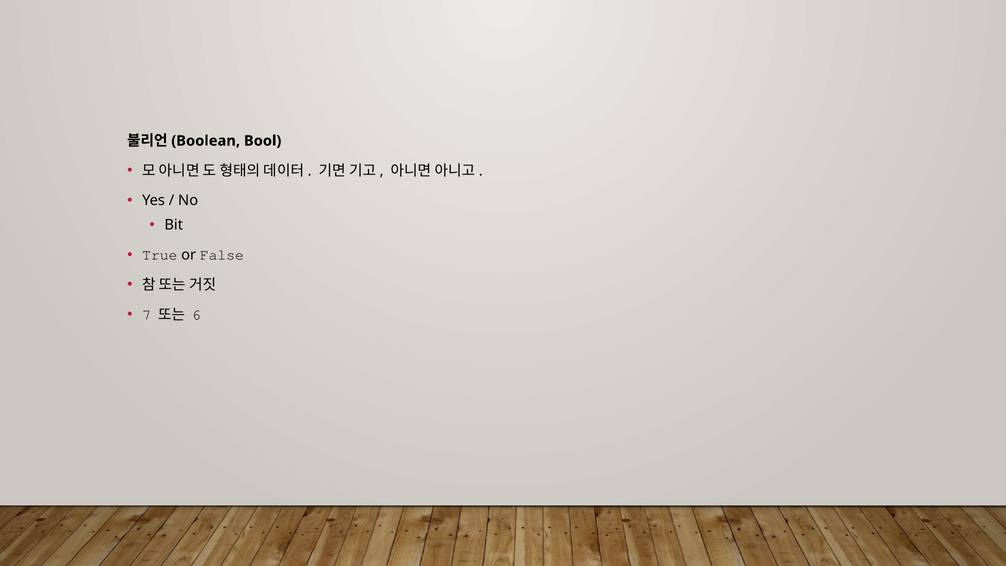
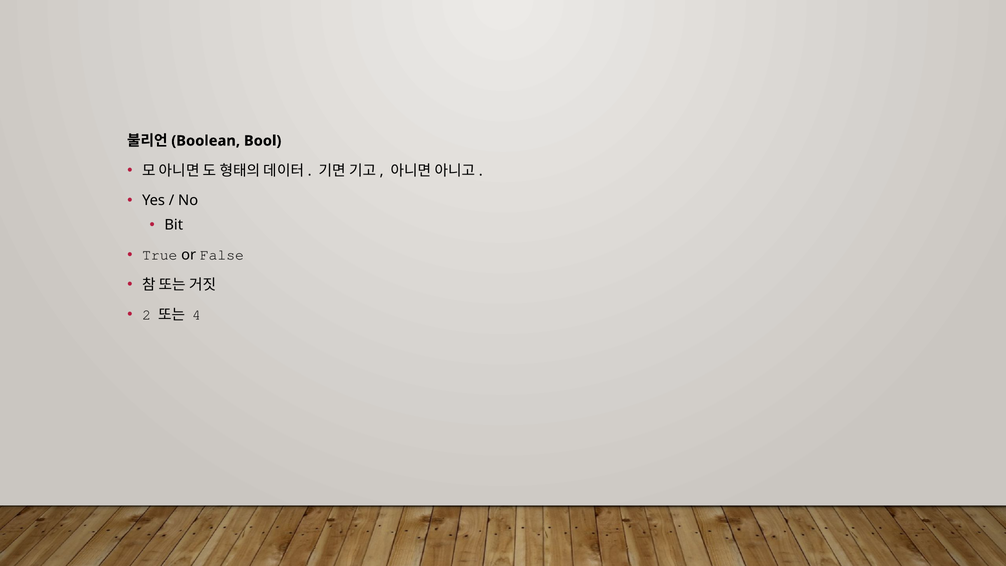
7: 7 -> 2 (147, 315)
6: 6 -> 4 (196, 315)
